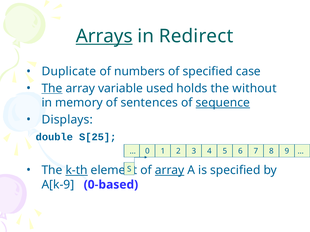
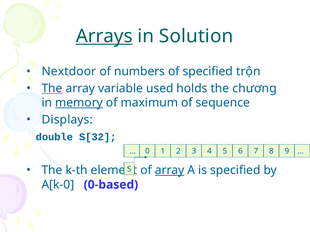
Redirect: Redirect -> Solution (196, 36)
Duplicate: Duplicate -> Nextdoor (69, 72)
case: case -> trộn (248, 72)
without: without -> chương (255, 89)
memory underline: none -> present (79, 103)
sentences: sentences -> maximum (149, 103)
sequence underline: present -> none (223, 103)
S[25: S[25 -> S[32 (98, 137)
k-th underline: present -> none (77, 171)
A[k-9: A[k-9 -> A[k-0 (58, 185)
